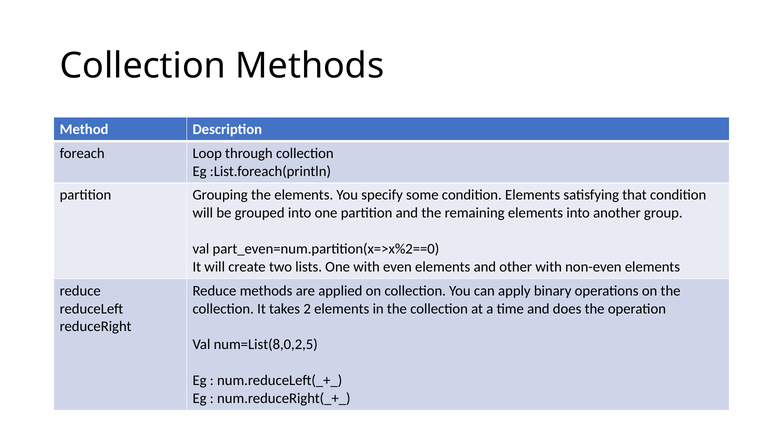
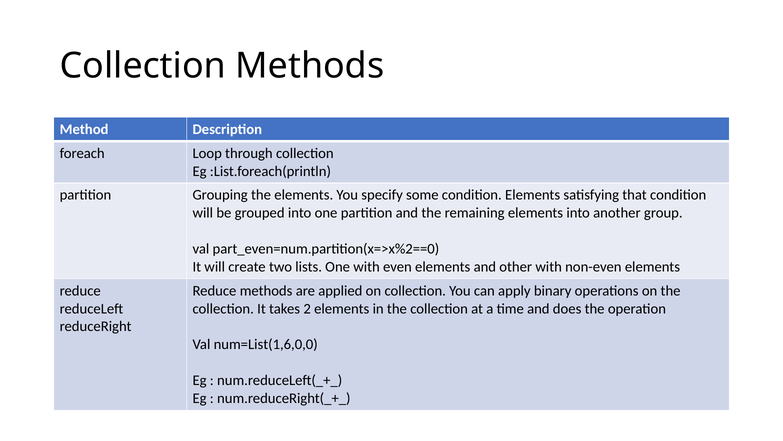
num=List(8,0,2,5: num=List(8,0,2,5 -> num=List(1,6,0,0 (266, 344)
